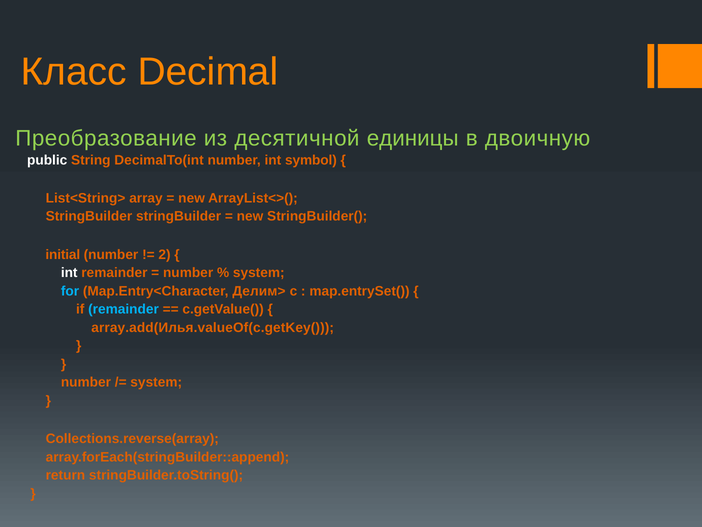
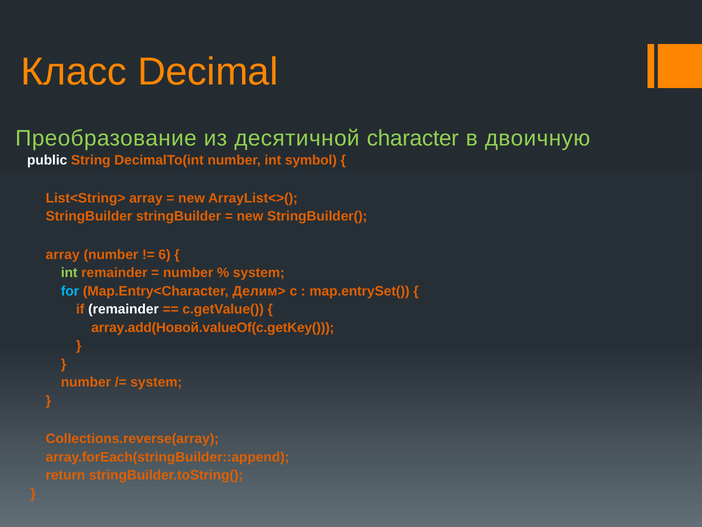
единицы: единицы -> character (413, 138)
initial: initial -> array (63, 254)
2: 2 -> 6 (165, 254)
int colour: white -> light green (69, 273)
remainder colour: light blue -> white (124, 309)
array.add(Илья.valueOf(c.getKey(: array.add(Илья.valueOf(c.getKey( -> array.add(Новой.valueOf(c.getKey( (213, 327)
